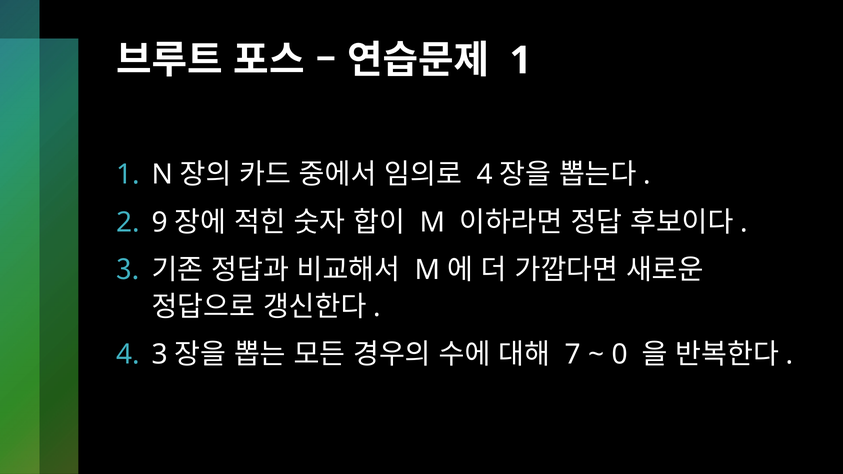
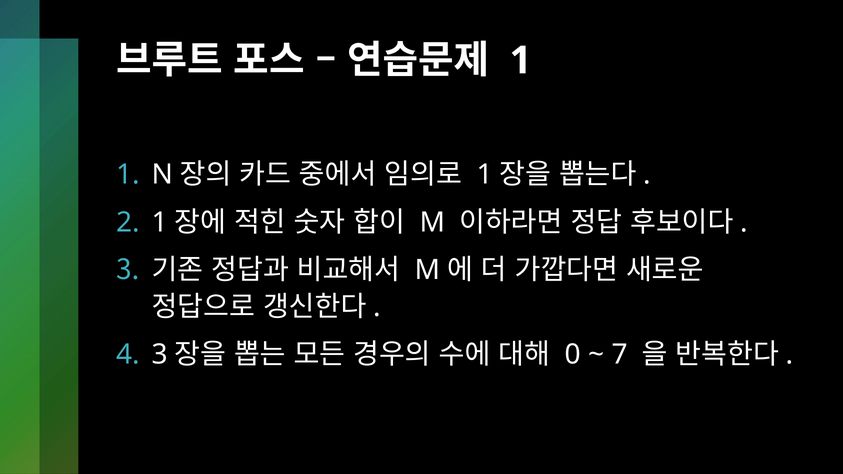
4: 4 -> 1 (485, 175)
9: 9 -> 1 (160, 222)
7: 7 -> 0 (573, 355)
0: 0 -> 7 (620, 355)
